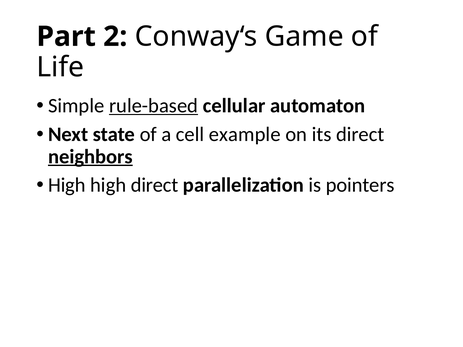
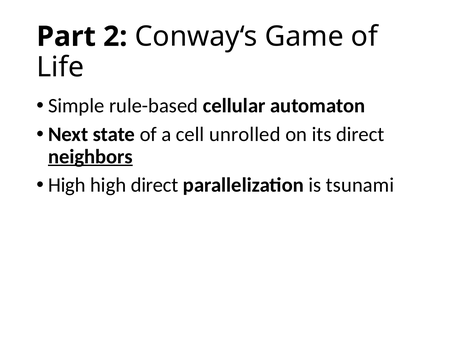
rule-based underline: present -> none (154, 106)
example: example -> unrolled (245, 134)
pointers: pointers -> tsunami (360, 185)
